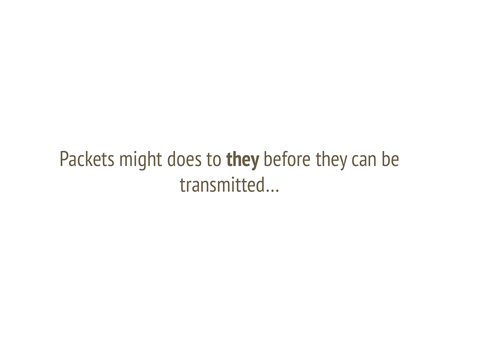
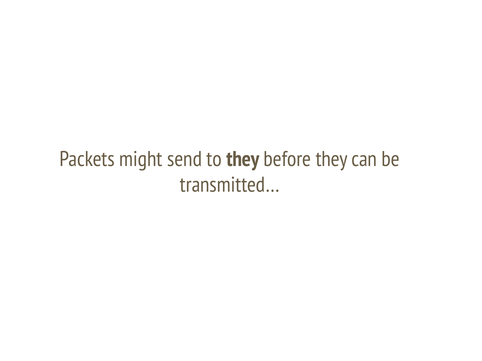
does: does -> send (185, 159)
